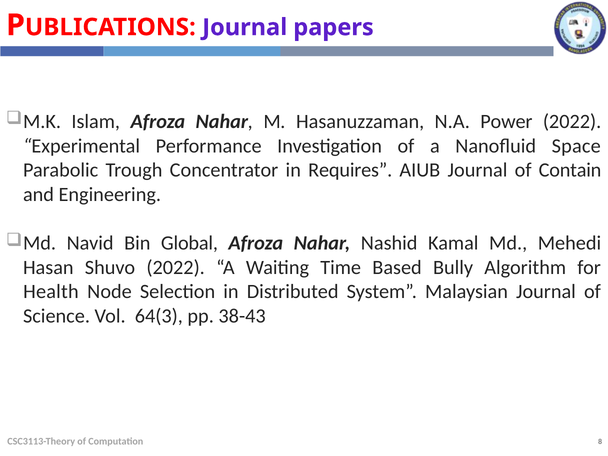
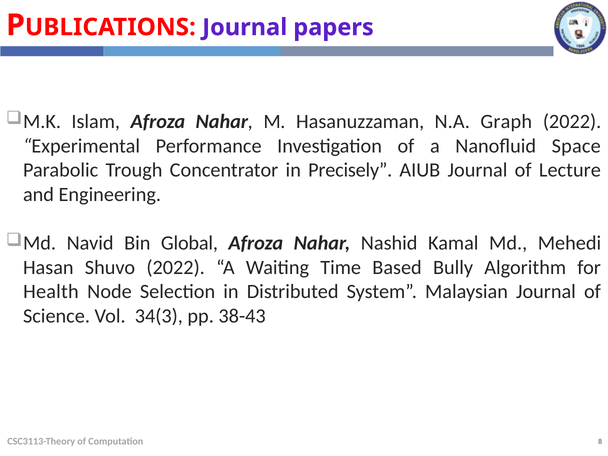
Power: Power -> Graph (506, 122)
Requires: Requires -> Precisely (350, 170)
Contain: Contain -> Lecture (570, 170)
64(3: 64(3 -> 34(3 (159, 316)
